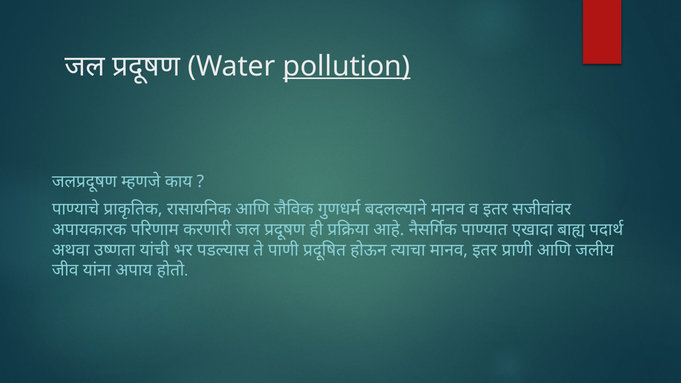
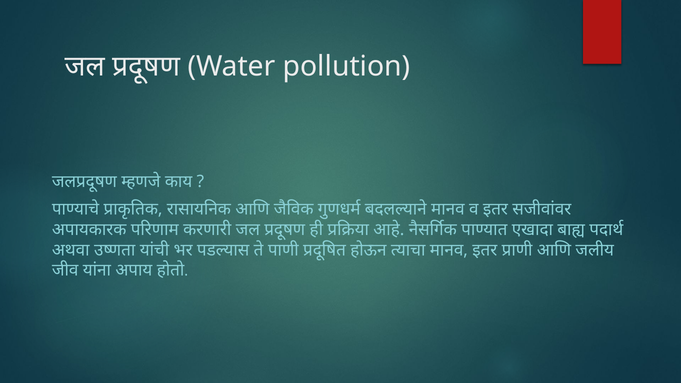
pollution underline: present -> none (347, 66)
